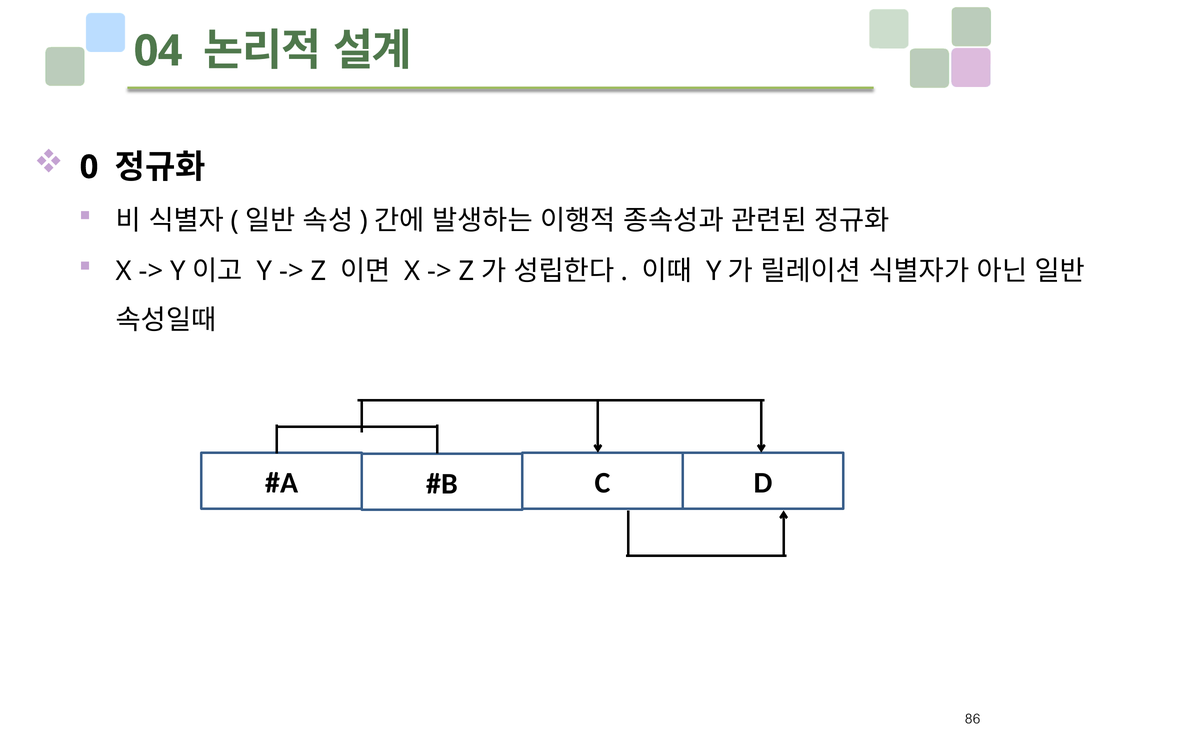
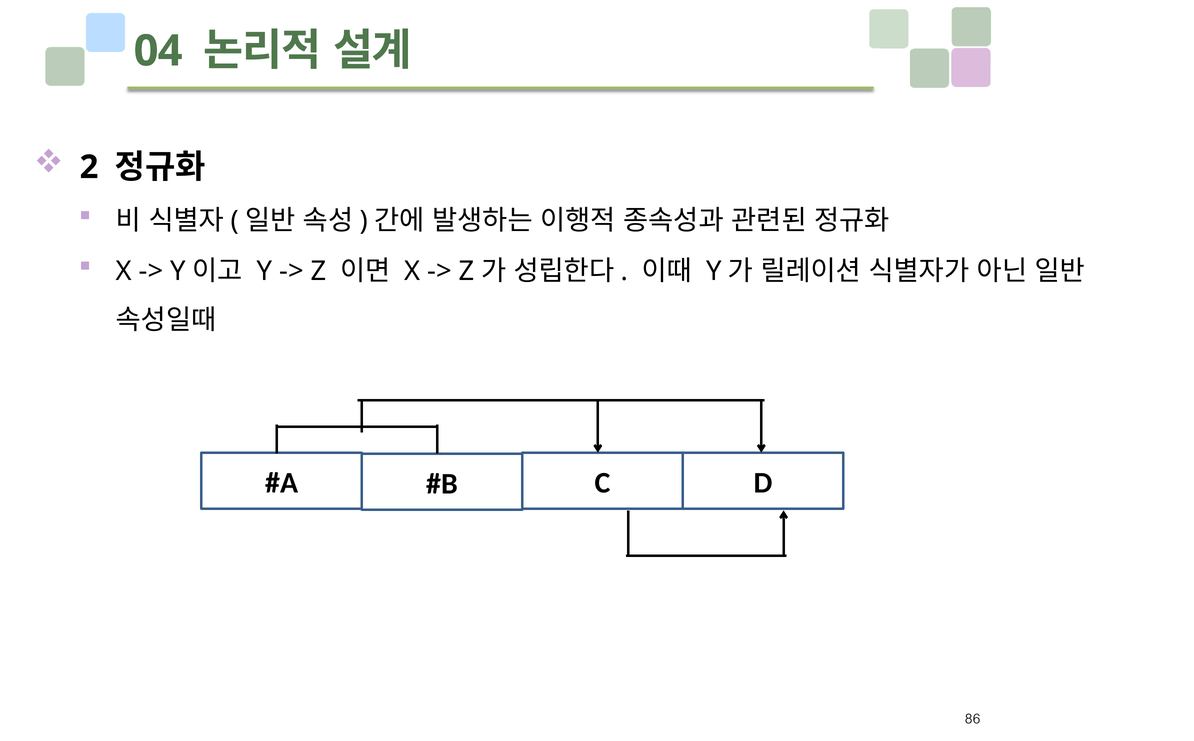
0: 0 -> 2 (89, 167)
